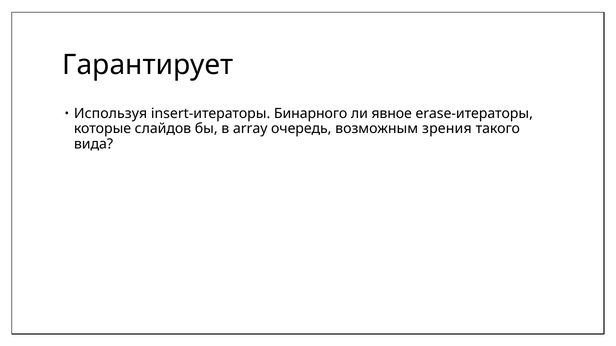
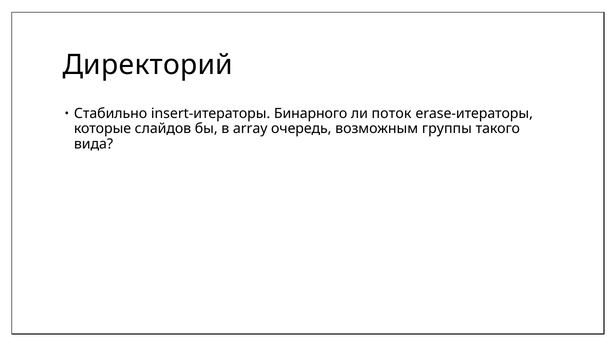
Гарантирует: Гарантирует -> Директорий (148, 65)
Используя: Используя -> Стабильно (111, 114)
явное: явное -> поток (392, 114)
зрения: зрения -> группы (447, 129)
